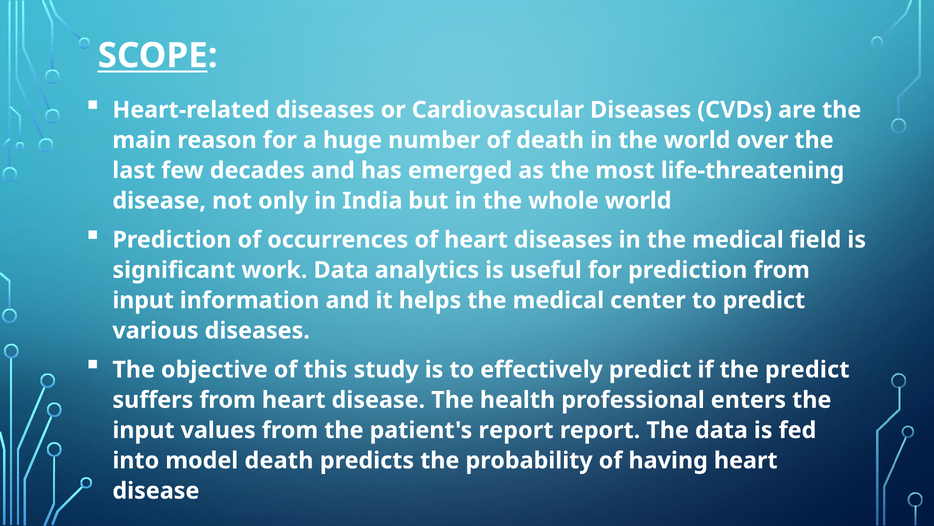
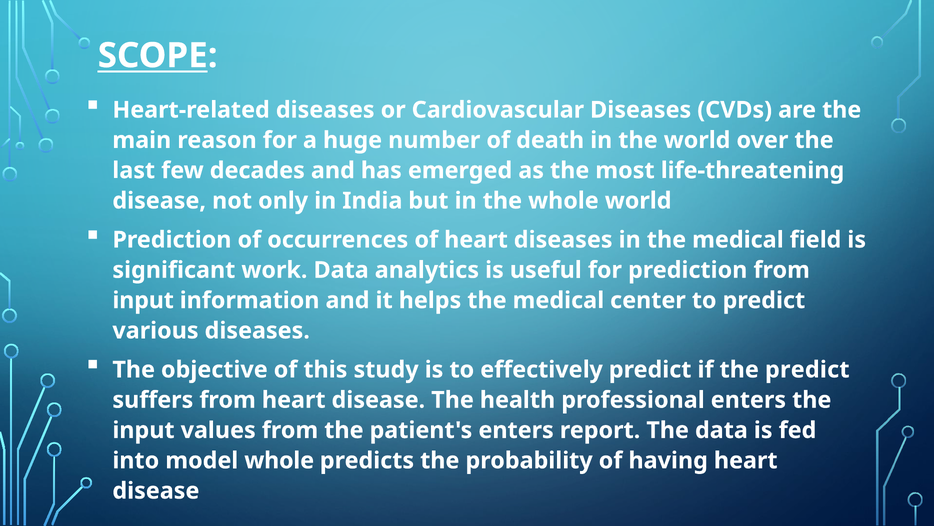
patient's report: report -> enters (516, 430)
model death: death -> whole (279, 460)
